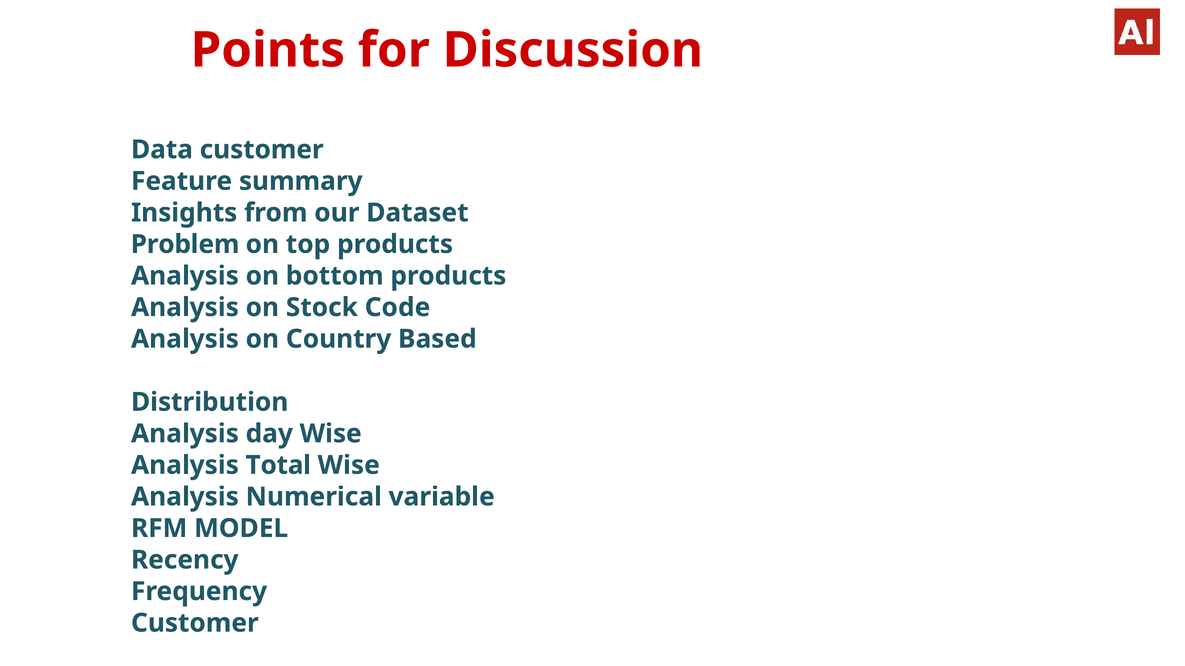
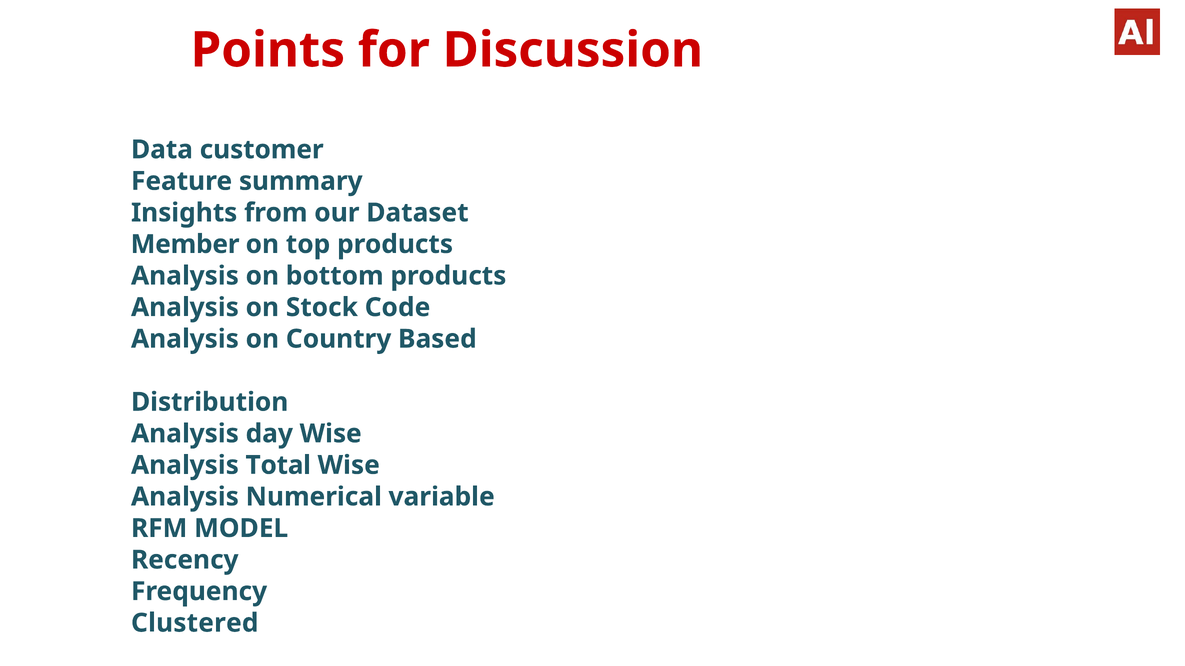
Problem: Problem -> Member (185, 245)
Customer: Customer -> Clustered (195, 624)
